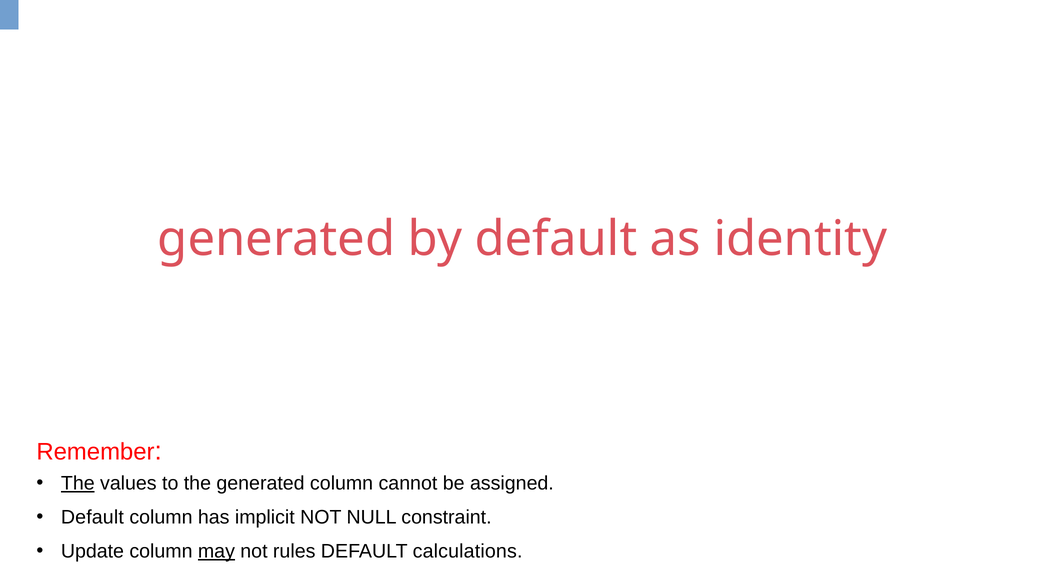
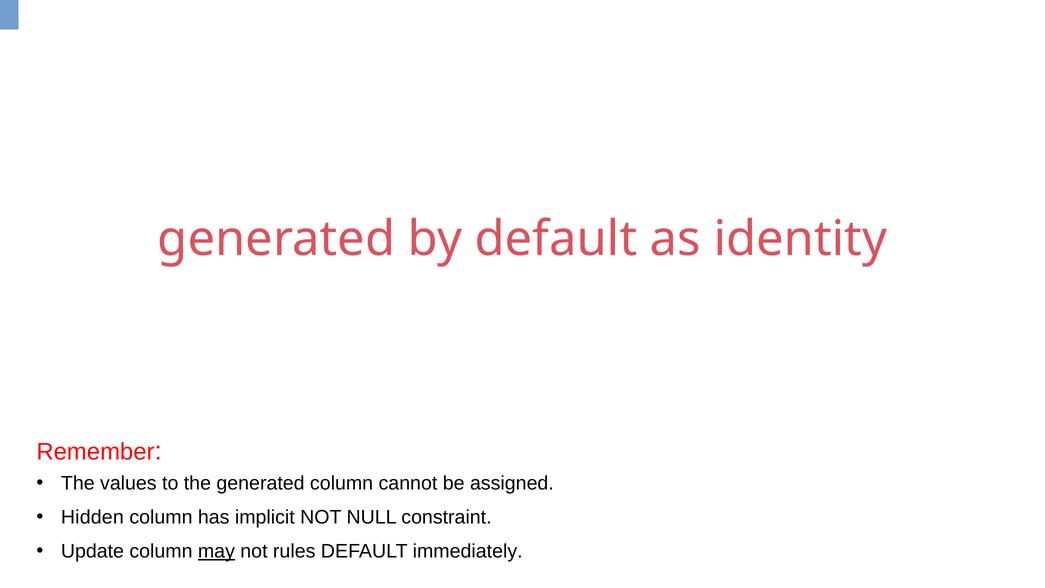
The underline: present -> none (78, 483)
Default: Default -> Hidden (92, 517)
calculations: calculations -> immediately (468, 551)
